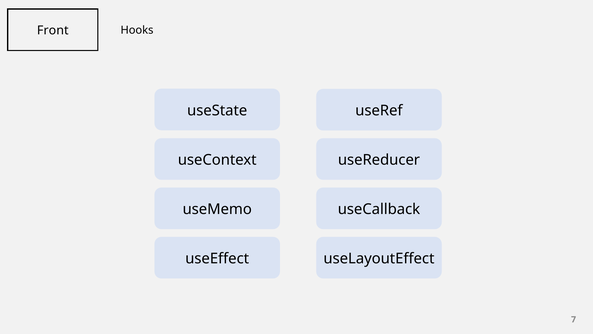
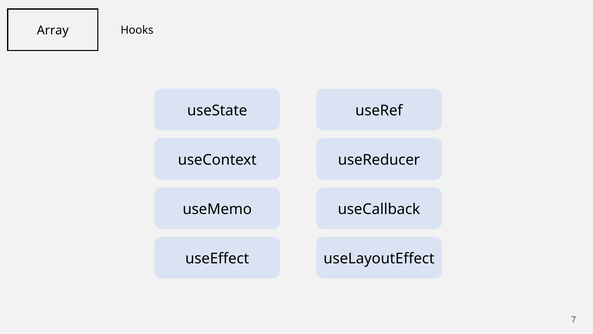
Front: Front -> Array (53, 30)
